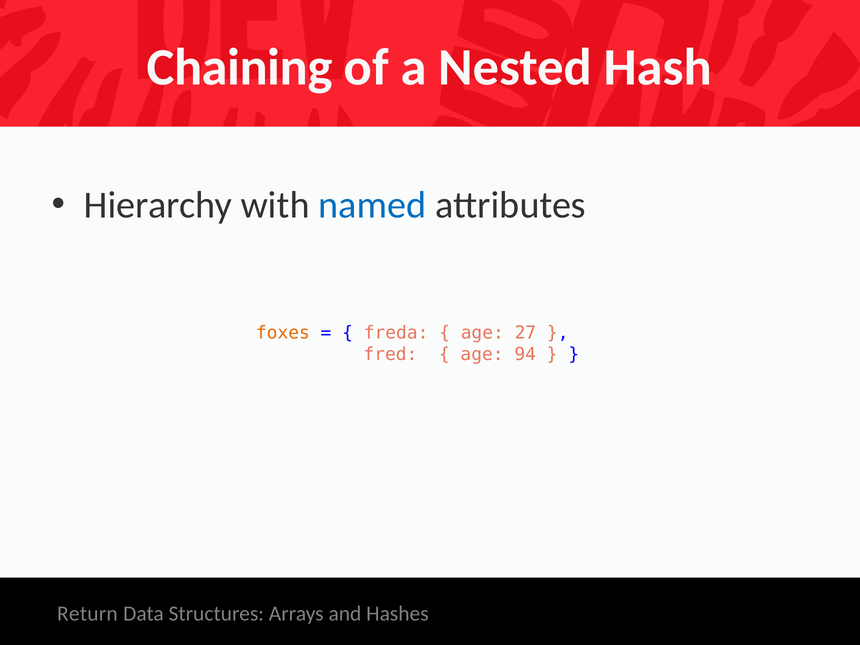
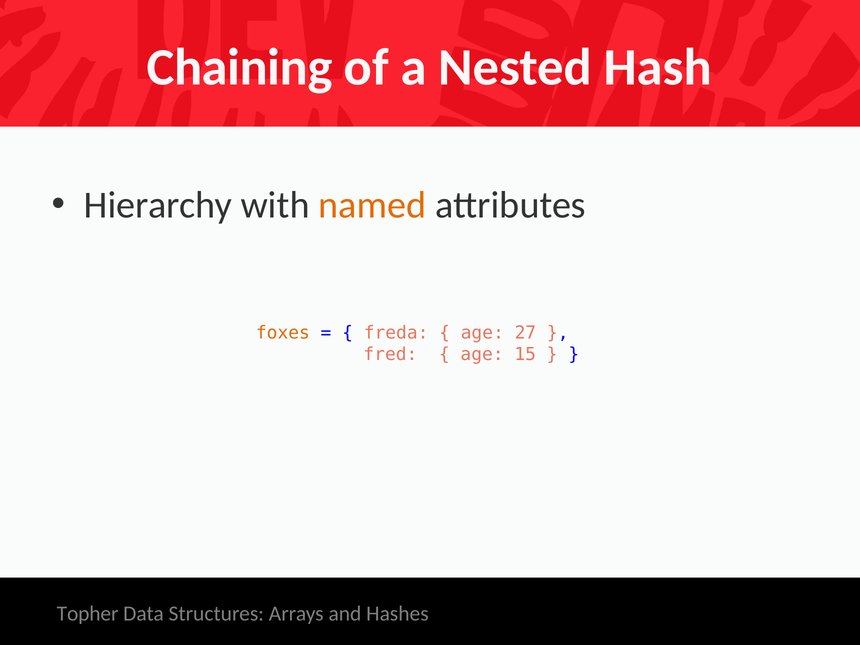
named colour: blue -> orange (372, 205)
94: 94 -> 15 (525, 354)
Return: Return -> Topher (88, 614)
